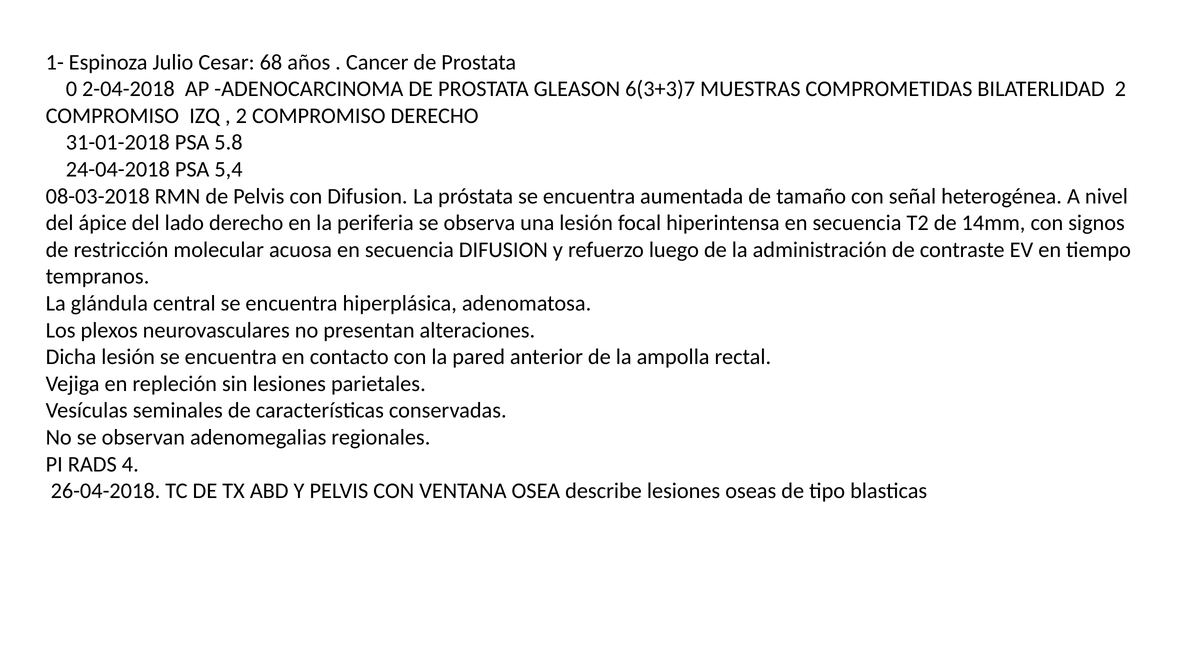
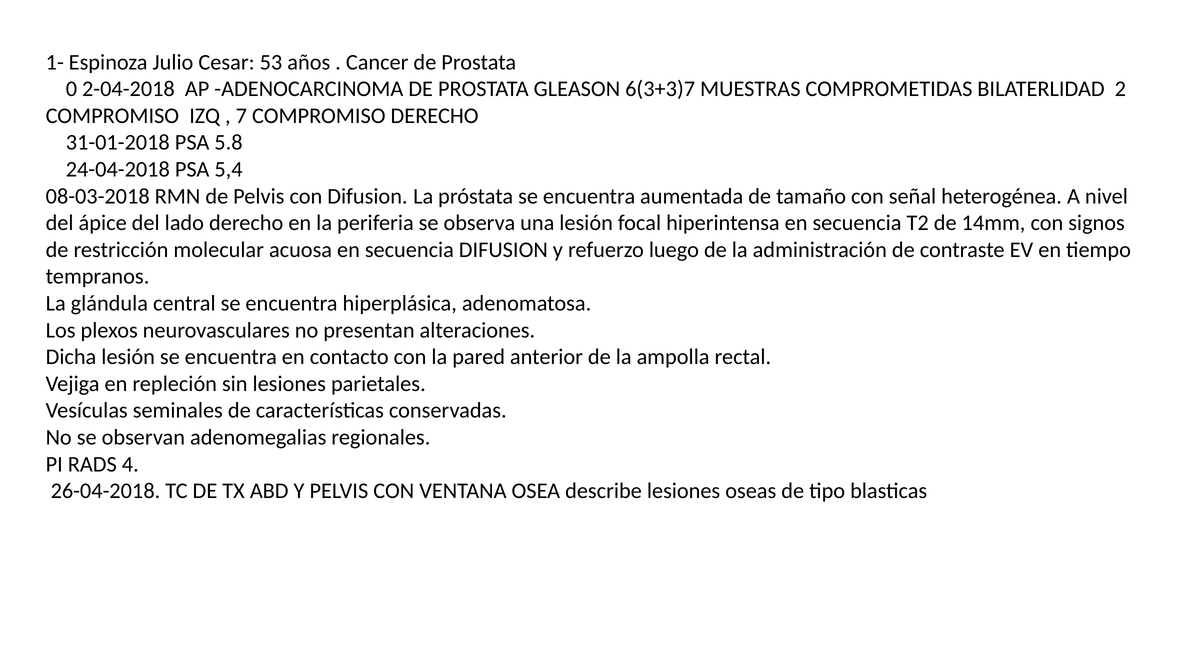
68: 68 -> 53 (271, 62)
2: 2 -> 7 (241, 116)
